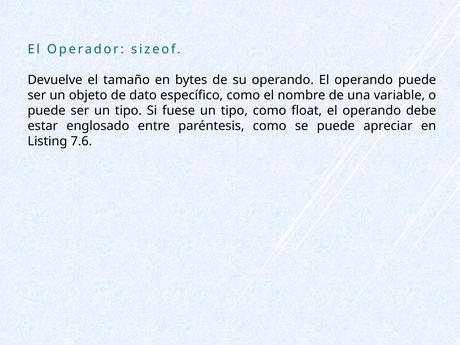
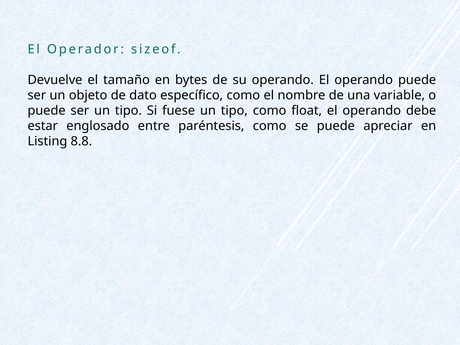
7.6: 7.6 -> 8.8 (81, 141)
